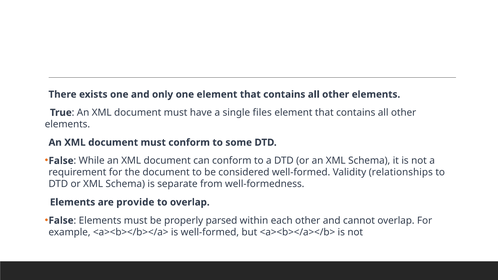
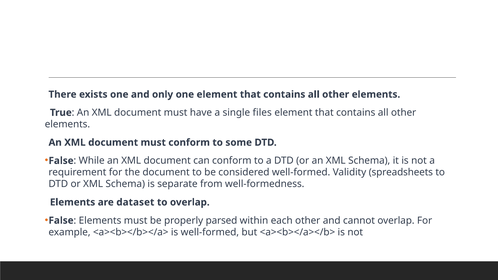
relationships: relationships -> spreadsheets (401, 172)
provide: provide -> dataset (135, 202)
